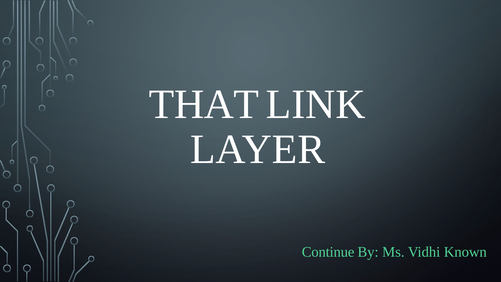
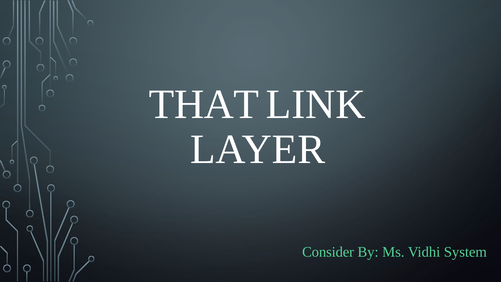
Continue: Continue -> Consider (328, 252)
Known: Known -> System (465, 252)
